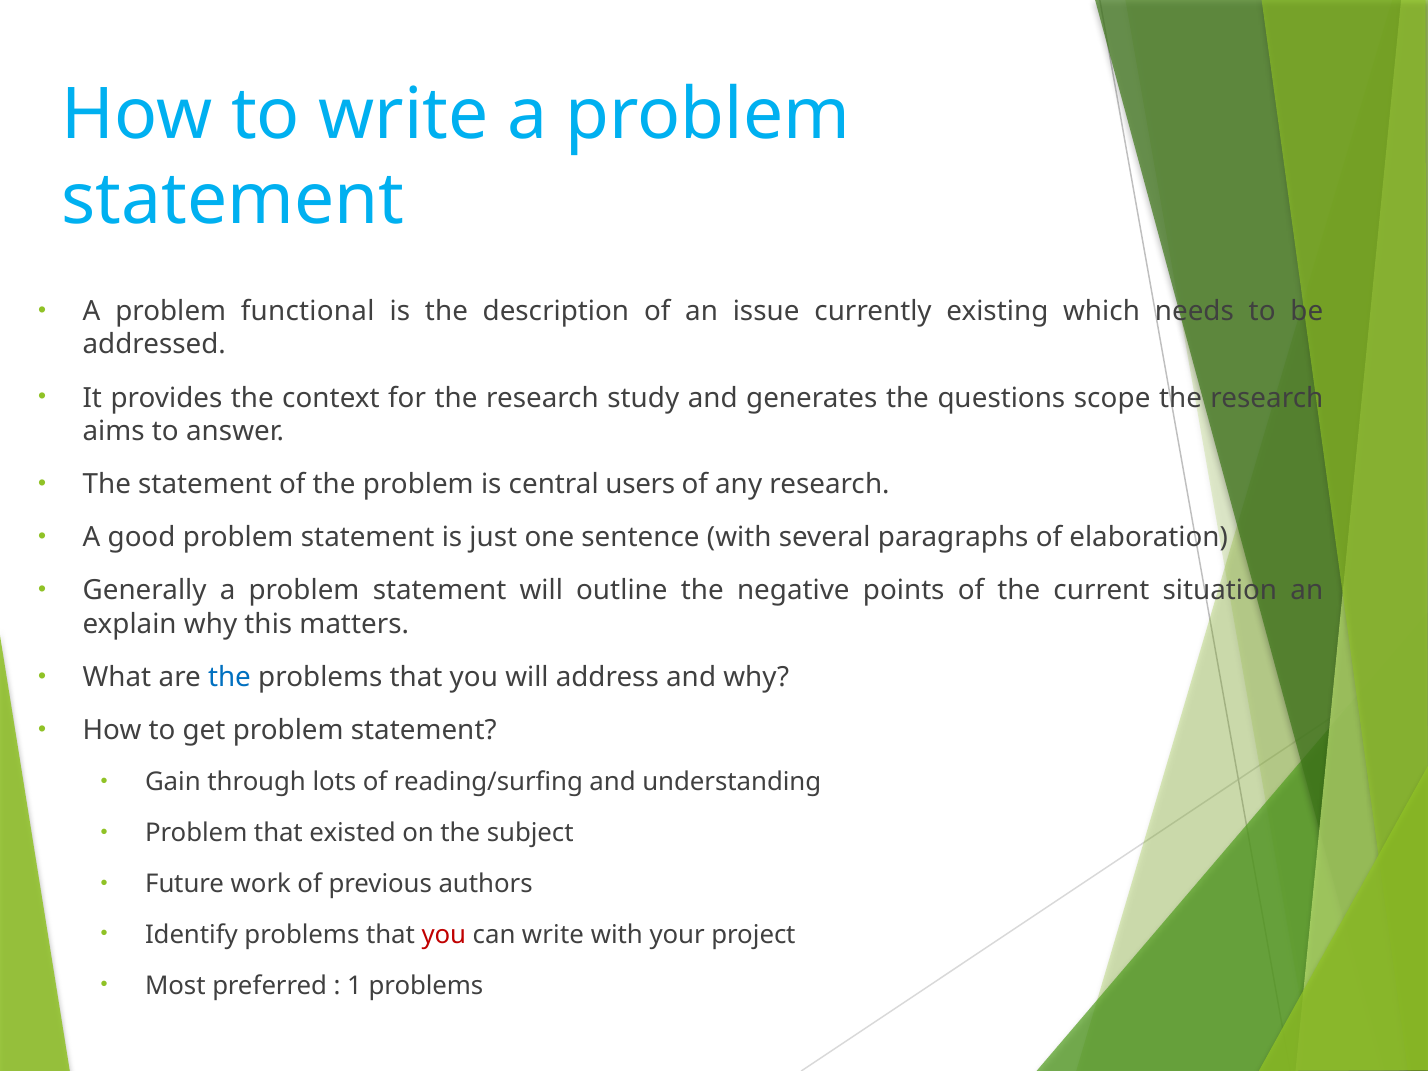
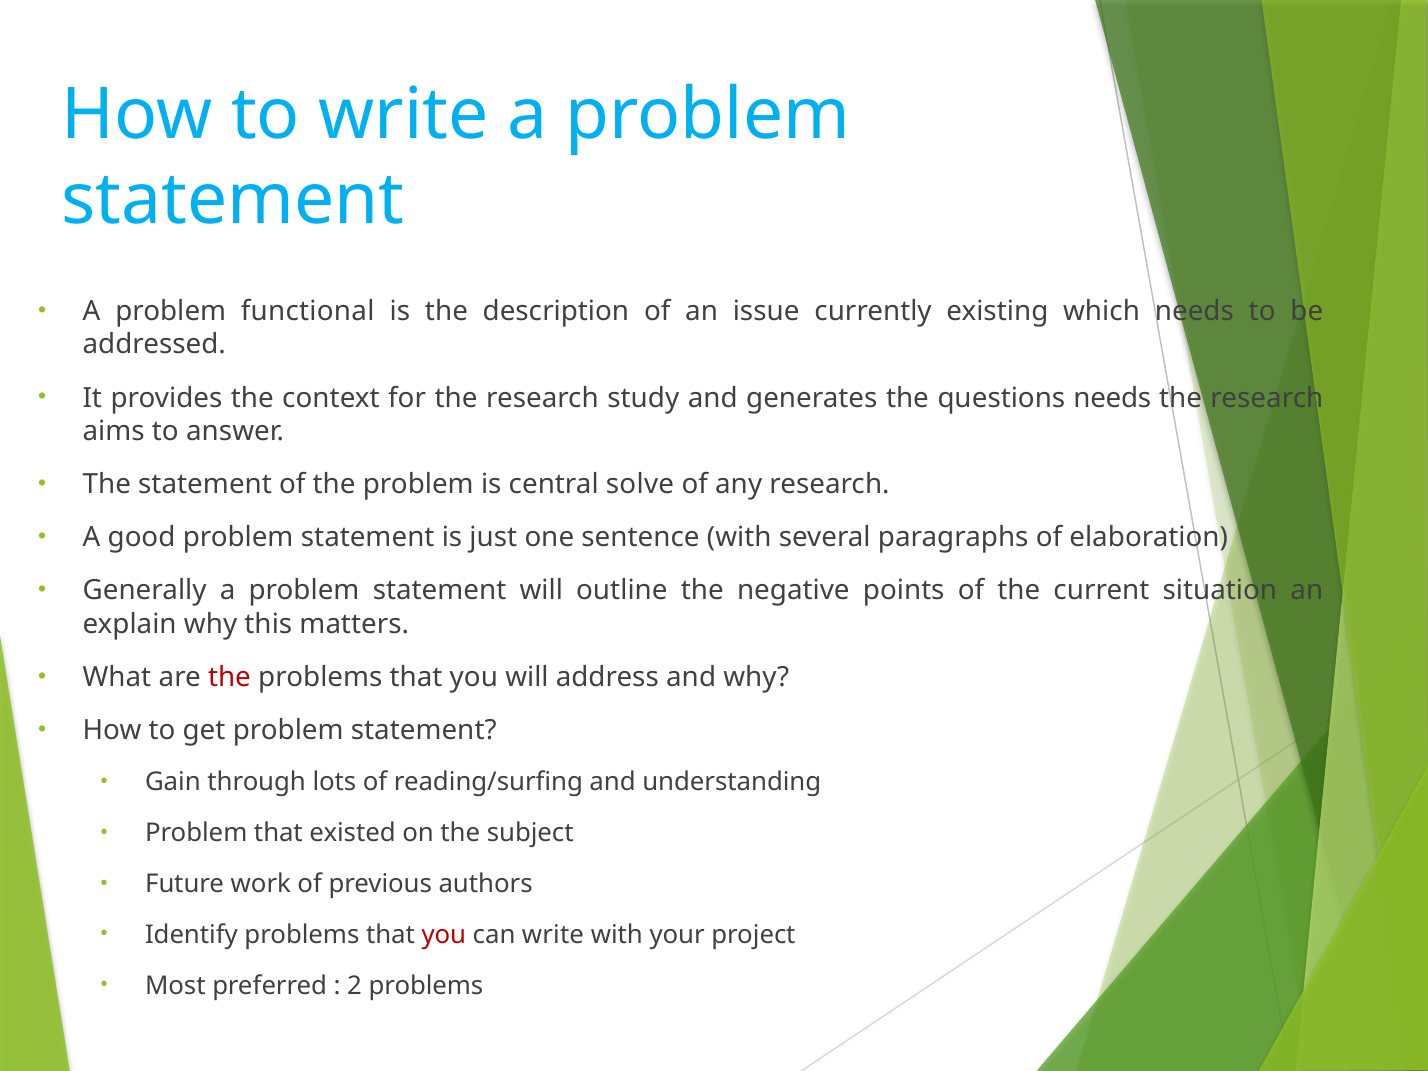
questions scope: scope -> needs (1112, 398)
users: users -> solve (640, 484)
the colour: blue -> red (229, 677)
1: 1 -> 2 (355, 986)
